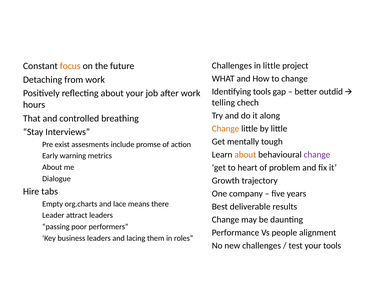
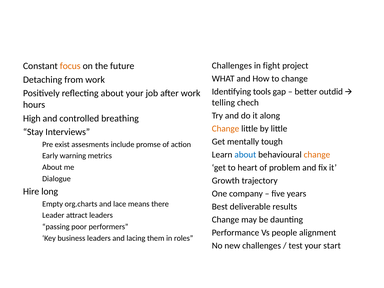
in little: little -> fight (272, 66)
That: That -> High (32, 118)
about colour: orange -> blue (245, 155)
change colour: purple -> orange (317, 155)
tabs: tabs -> long (50, 192)
your tools: tools -> start (332, 246)
